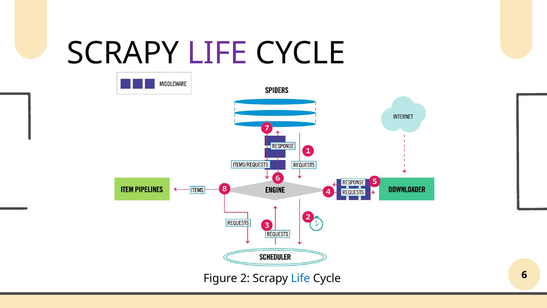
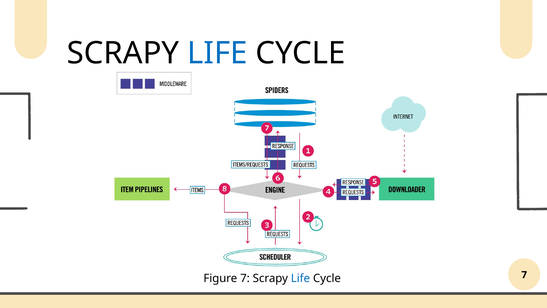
LIFE colour: purple -> blue (217, 53)
Figure 2: 2 -> 7 (245, 278)
Cycle 6: 6 -> 7 (524, 275)
